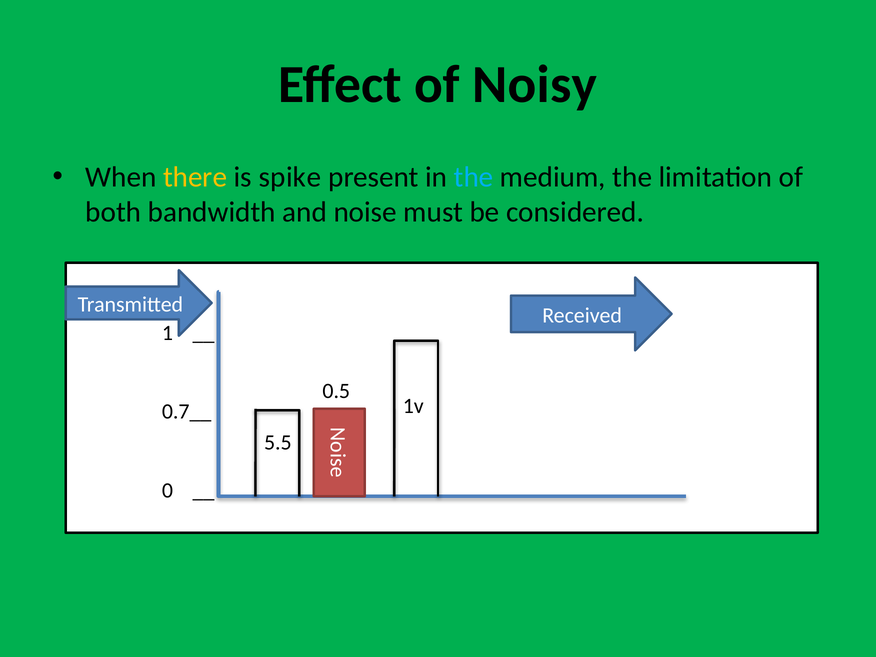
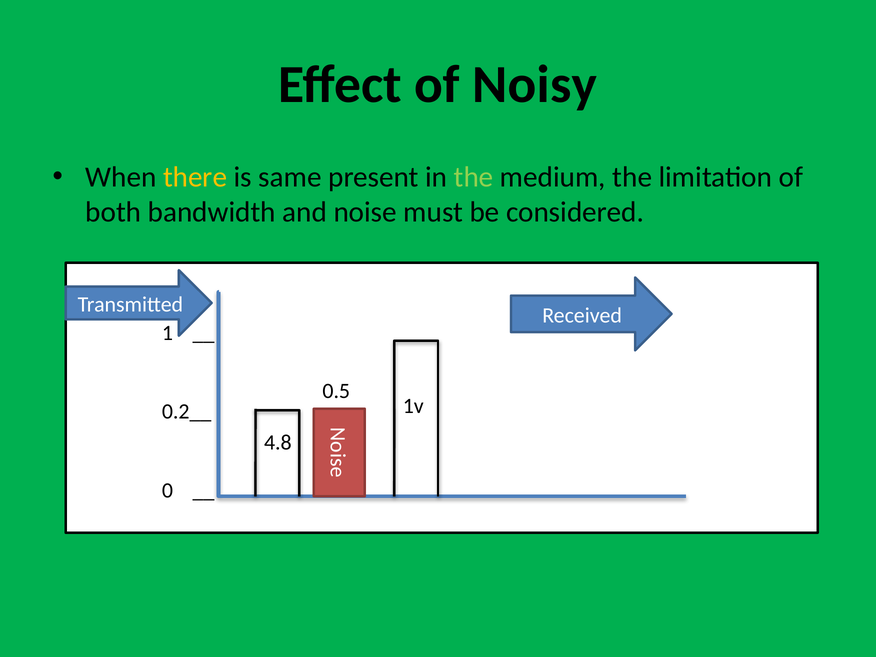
spike: spike -> same (290, 177)
the colour: light blue -> light green (474, 177)
0.7__: 0.7__ -> 0.2__ (187, 412)
5.5: 5.5 -> 4.8 (278, 442)
